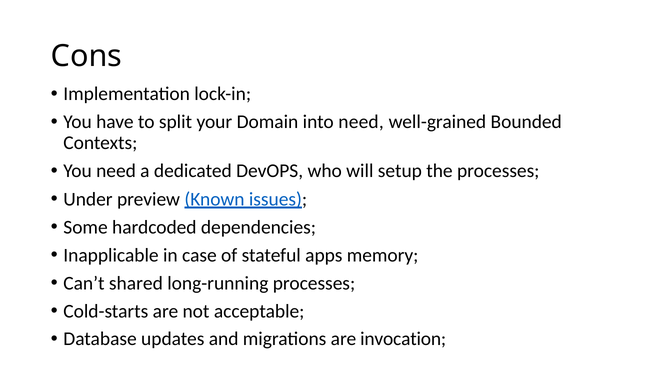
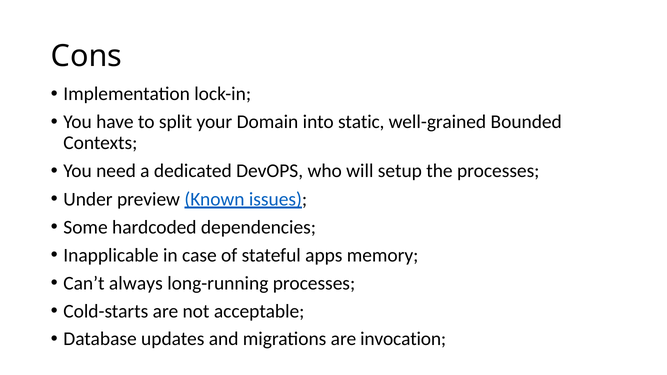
into need: need -> static (361, 122)
shared: shared -> always (136, 283)
